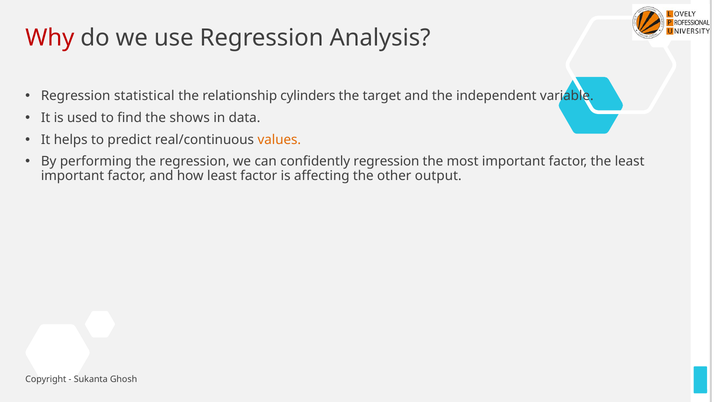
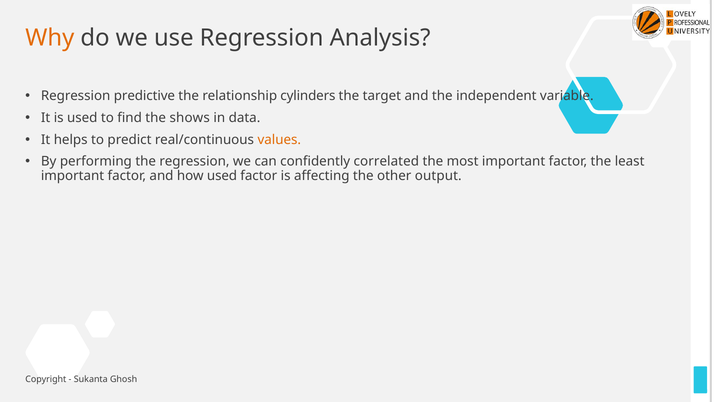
Why colour: red -> orange (50, 38)
statistical: statistical -> predictive (144, 96)
confidently regression: regression -> correlated (386, 161)
how least: least -> used (222, 176)
